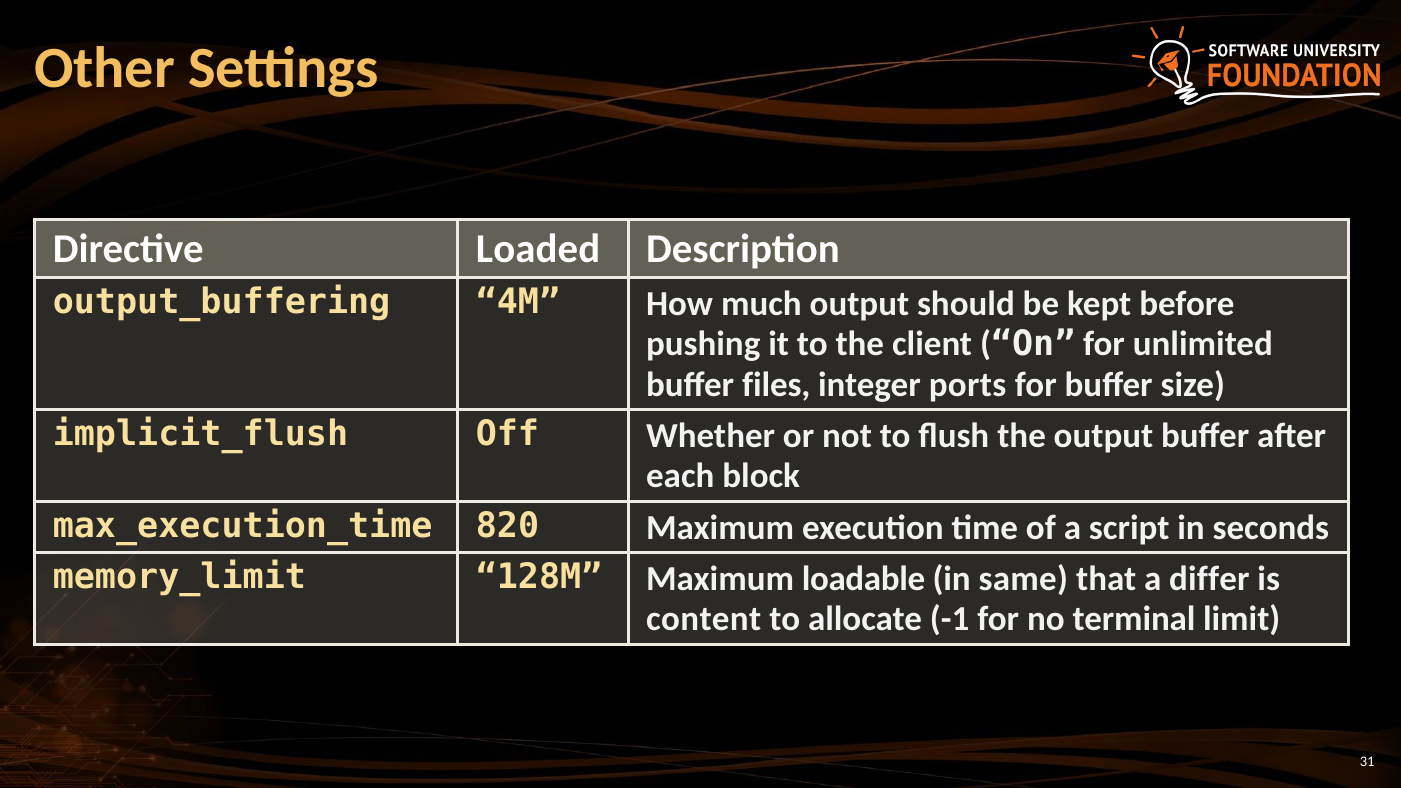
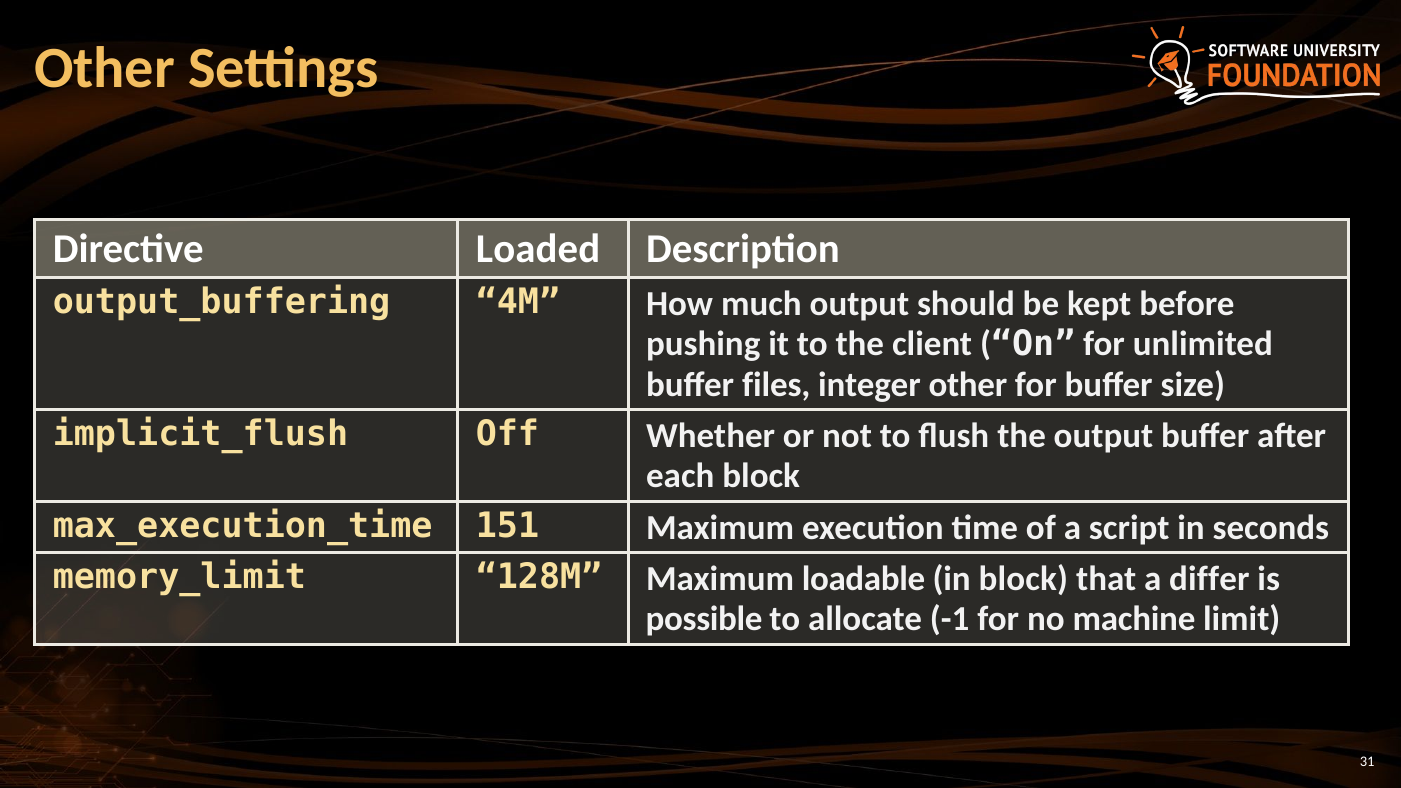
integer ports: ports -> other (968, 385)
820: 820 -> 151 (508, 526)
in same: same -> block (1023, 579)
content: content -> possible (704, 619)
terminal: terminal -> machine (1134, 619)
